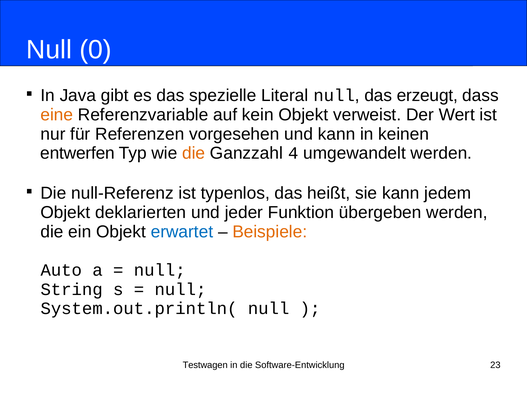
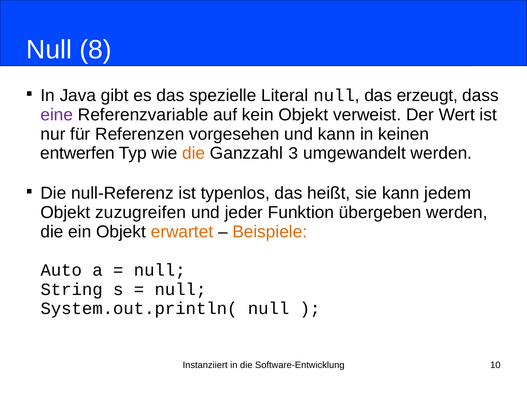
0: 0 -> 8 (96, 50)
eine colour: orange -> purple (57, 115)
4: 4 -> 3 (293, 153)
deklarierten: deklarierten -> zuzugreifen (141, 213)
erwartet colour: blue -> orange (182, 232)
Testwagen: Testwagen -> Instanziiert (205, 365)
23: 23 -> 10 (495, 365)
